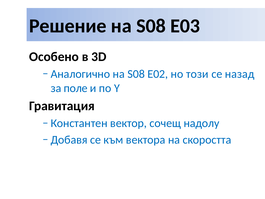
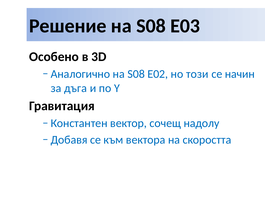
назад: назад -> начин (240, 74)
поле: поле -> дъга (76, 88)
